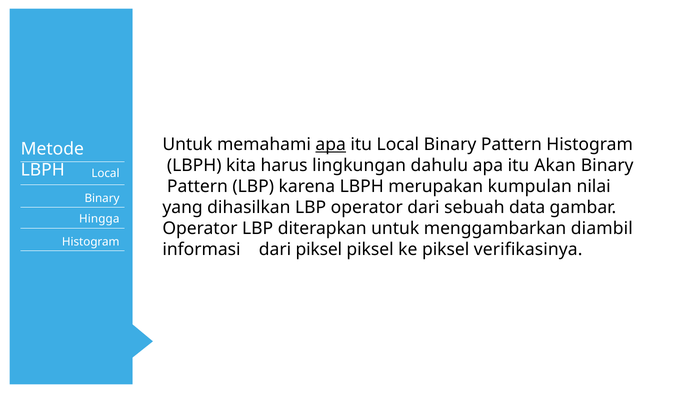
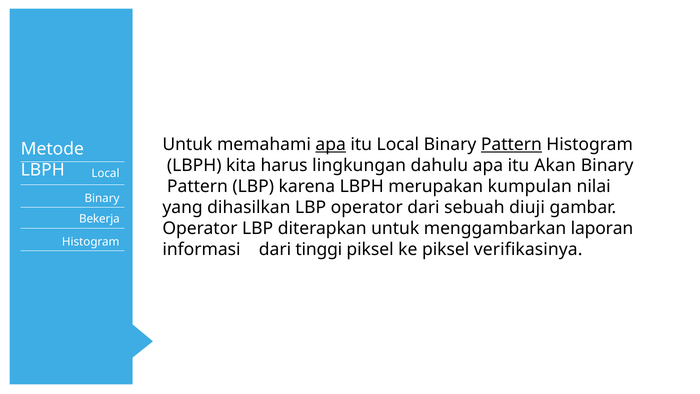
Pattern underline: none -> present (511, 144)
data: data -> diuji (527, 207)
Hingga: Hingga -> Bekerja (99, 219)
diambil: diambil -> laporan (602, 228)
dari piksel: piksel -> tinggi (319, 249)
